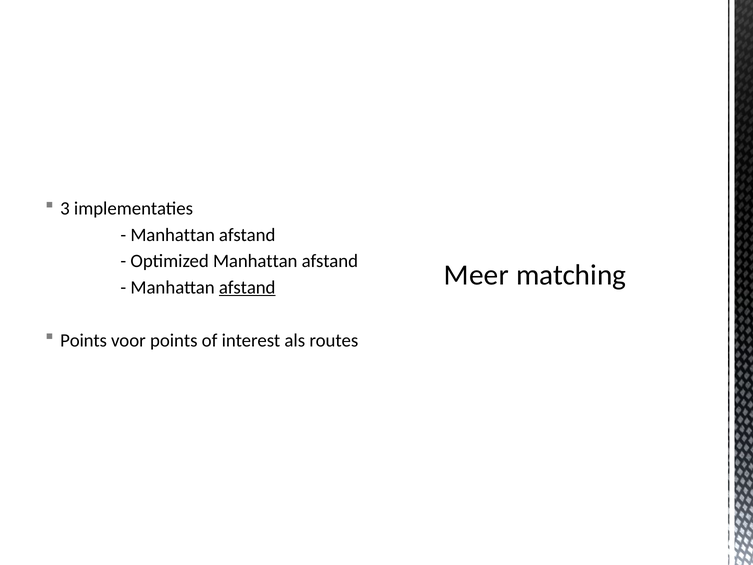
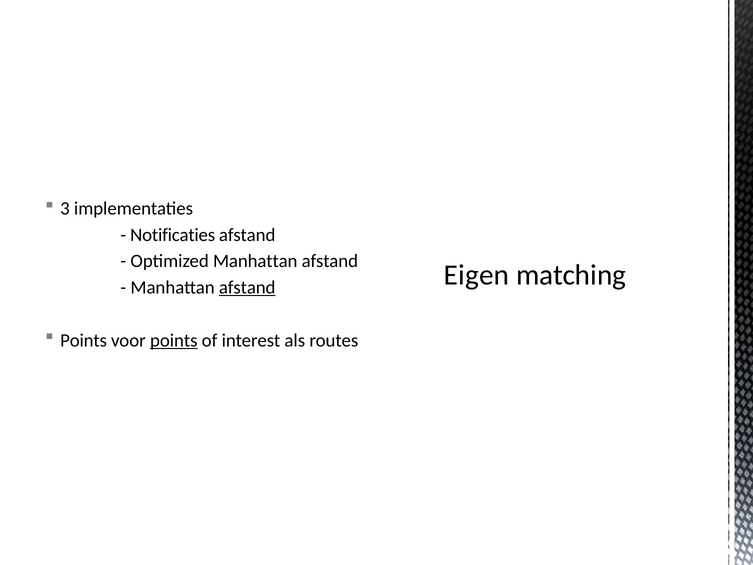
Manhattan: Manhattan -> Notificaties (173, 235)
Meer: Meer -> Eigen (476, 275)
points underline: none -> present (174, 340)
